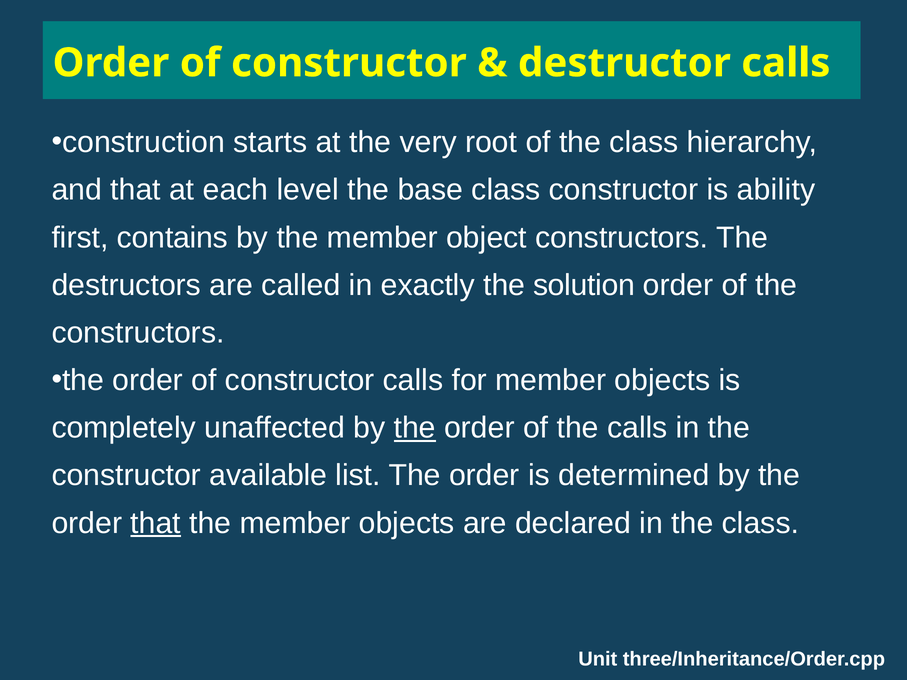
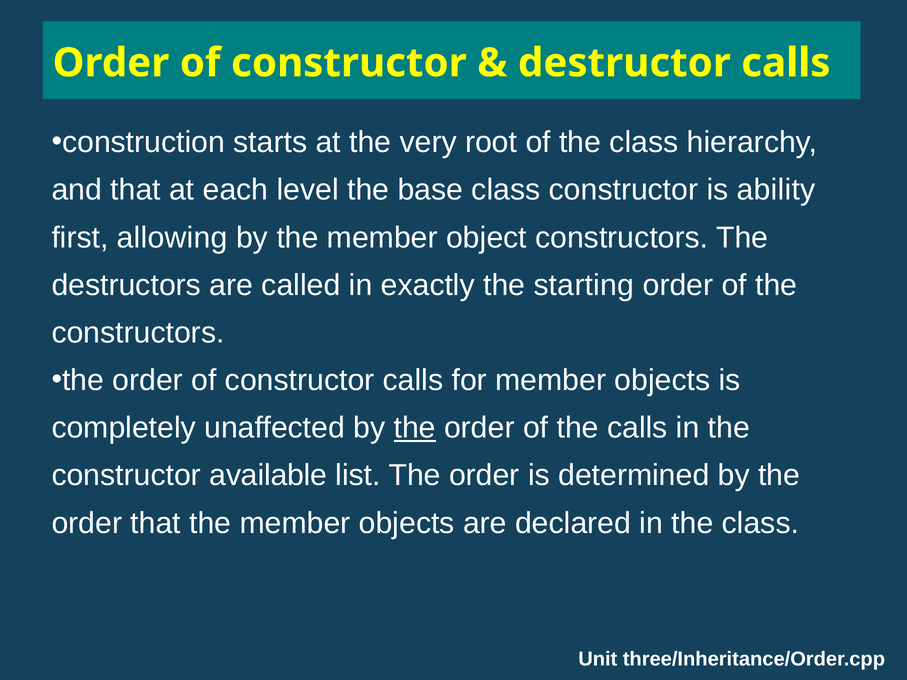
contains: contains -> allowing (172, 238)
solution: solution -> starting (584, 285)
that underline: present -> none (156, 523)
